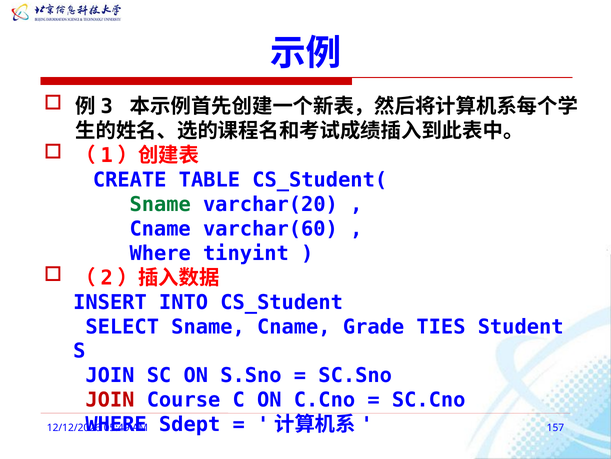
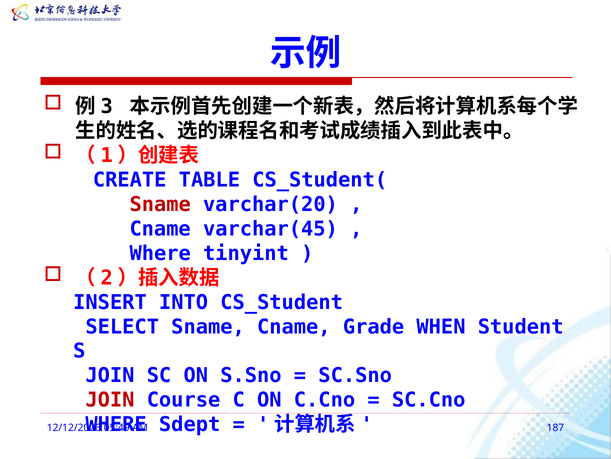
Sname colour: green -> red (160, 204)
varchar(60: varchar(60 -> varchar(45 (270, 228)
TIES: TIES -> WHEN (441, 326)
157: 157 -> 187 (555, 427)
